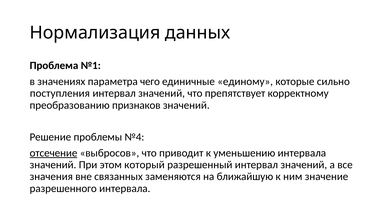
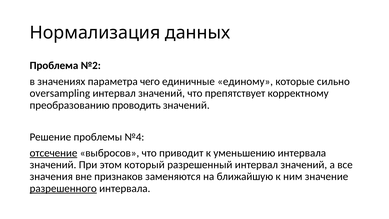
№1: №1 -> №2 (91, 66)
поступления: поступления -> oversampling (60, 93)
признаков: признаков -> проводить (136, 105)
связанных: связанных -> признаков (119, 176)
разрешенного underline: none -> present (63, 188)
